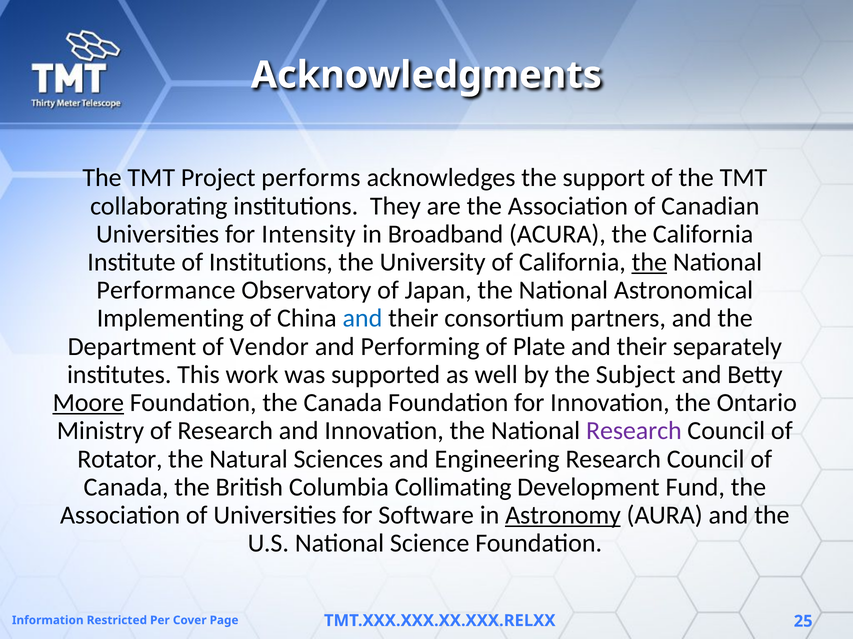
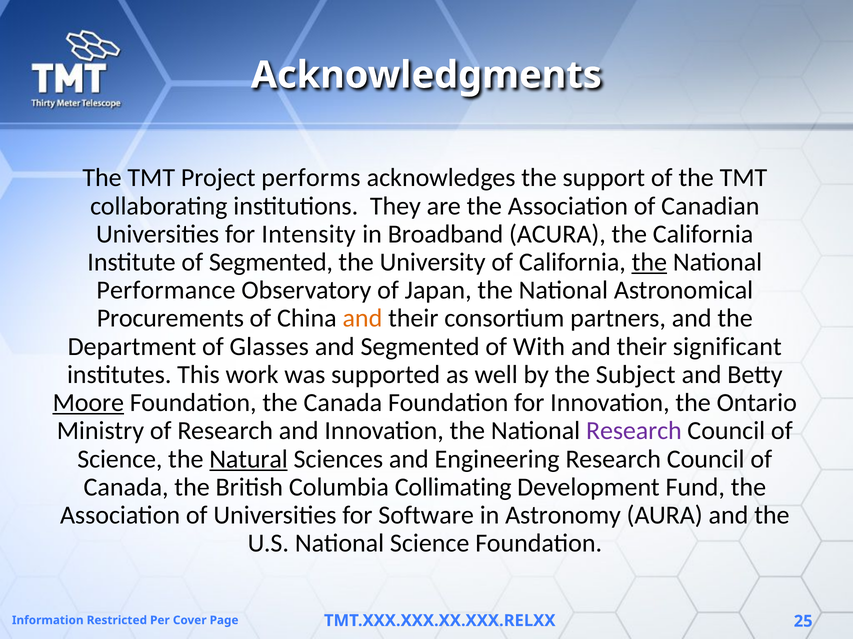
of Institutions: Institutions -> Segmented (271, 262)
Implementing: Implementing -> Procurements (170, 319)
and colour: blue -> orange (362, 319)
Vendor: Vendor -> Glasses (269, 347)
and Performing: Performing -> Segmented (420, 347)
Plate: Plate -> With (539, 347)
separately: separately -> significant (727, 347)
Rotator: Rotator -> Science (120, 459)
Natural underline: none -> present (249, 459)
Astronomy underline: present -> none (563, 516)
